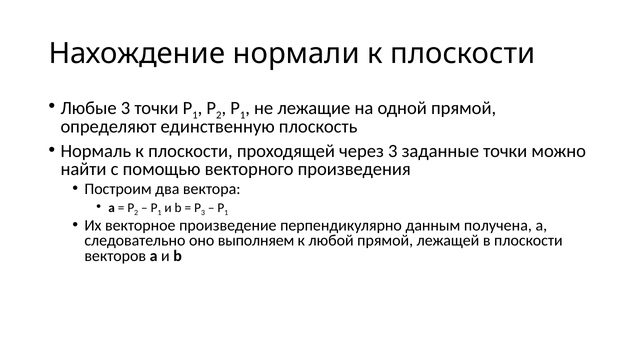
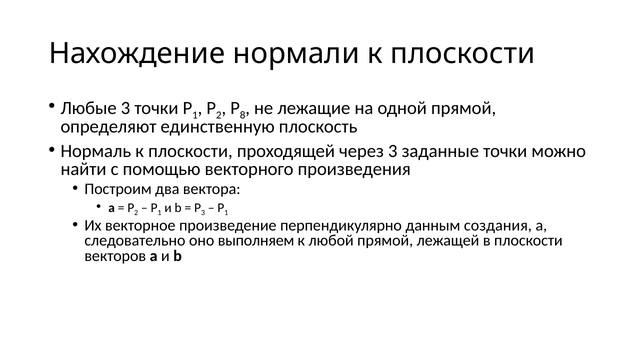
1: 1 -> 8 (243, 115)
получена: получена -> создания (498, 225)
